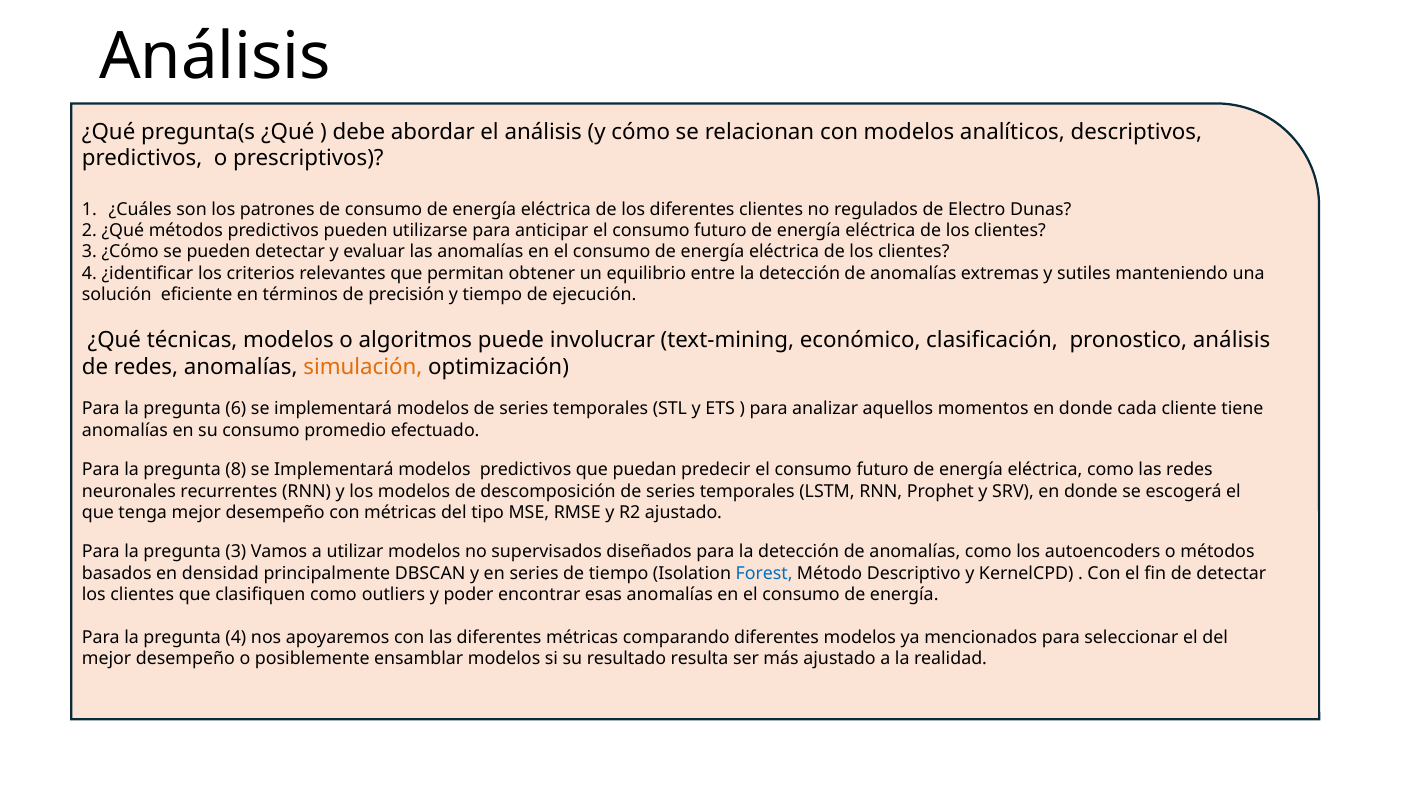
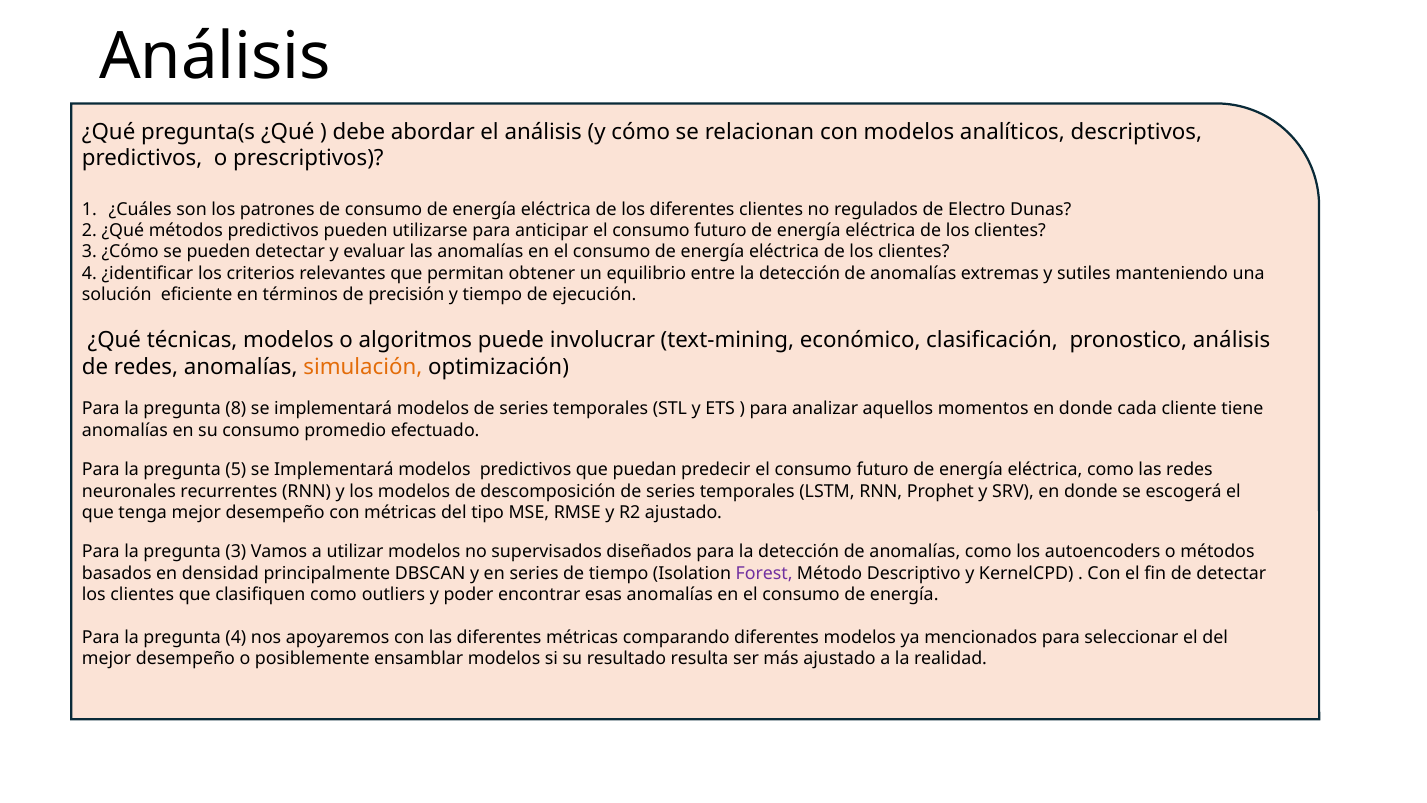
6: 6 -> 8 (236, 409)
8: 8 -> 5 (236, 470)
Forest colour: blue -> purple (764, 573)
